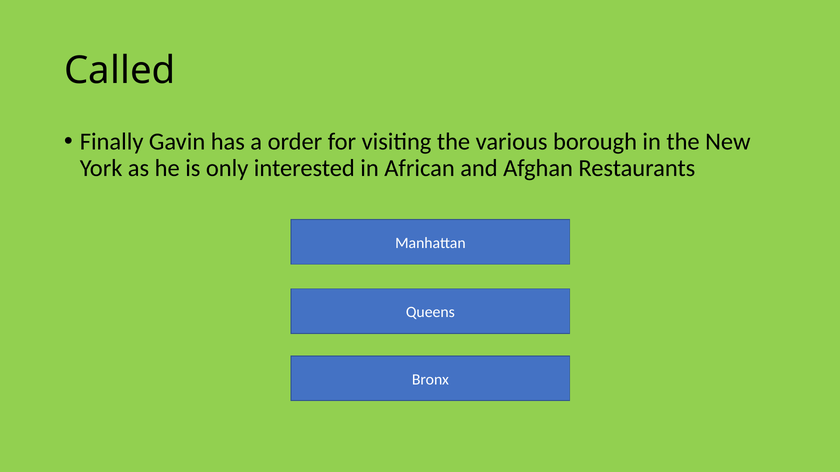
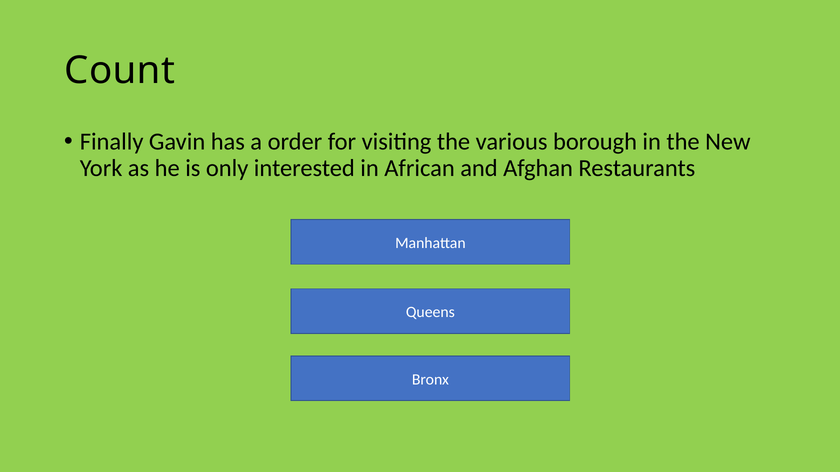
Called: Called -> Count (120, 71)
